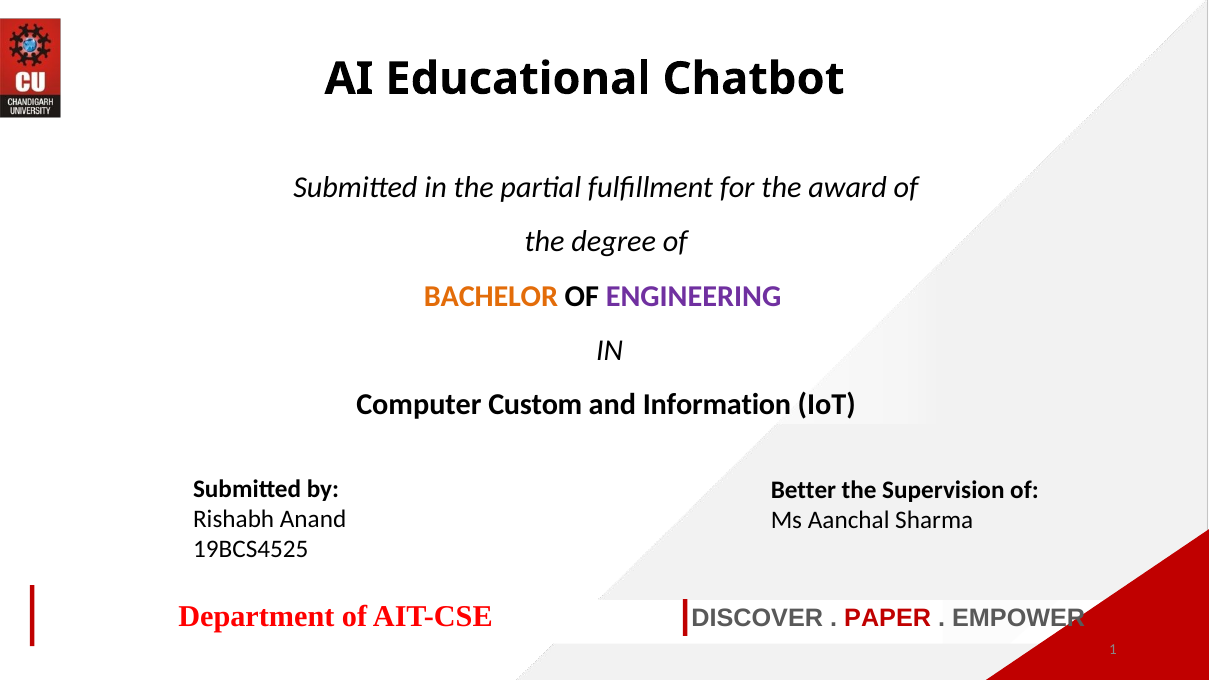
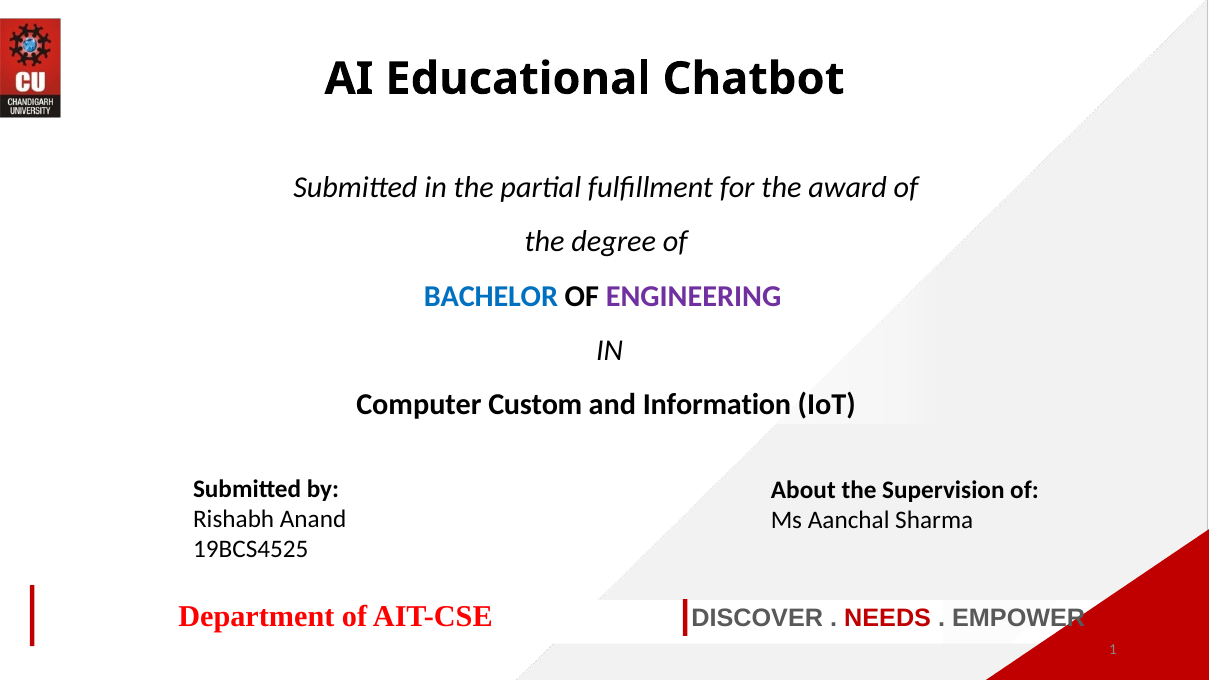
BACHELOR colour: orange -> blue (491, 296)
Better: Better -> About (803, 490)
PAPER: PAPER -> NEEDS (888, 618)
